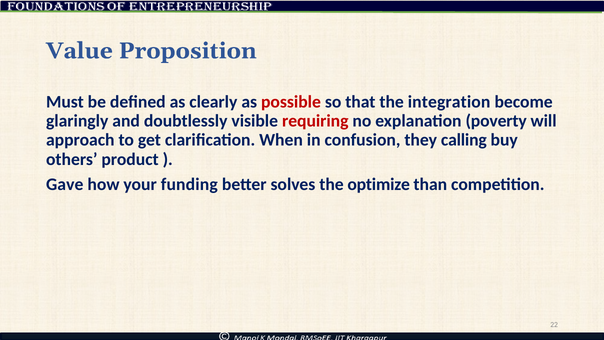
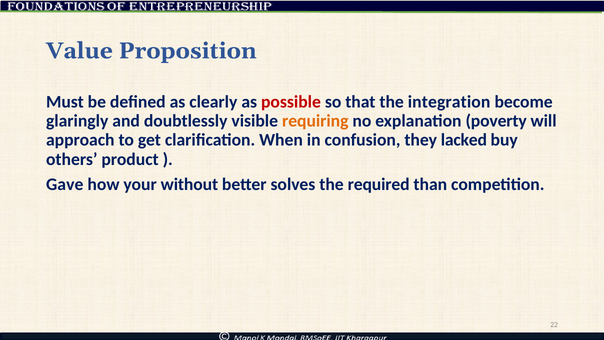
requiring colour: red -> orange (315, 121)
calling: calling -> lacked (464, 140)
funding: funding -> without (189, 184)
optimize: optimize -> required (379, 184)
